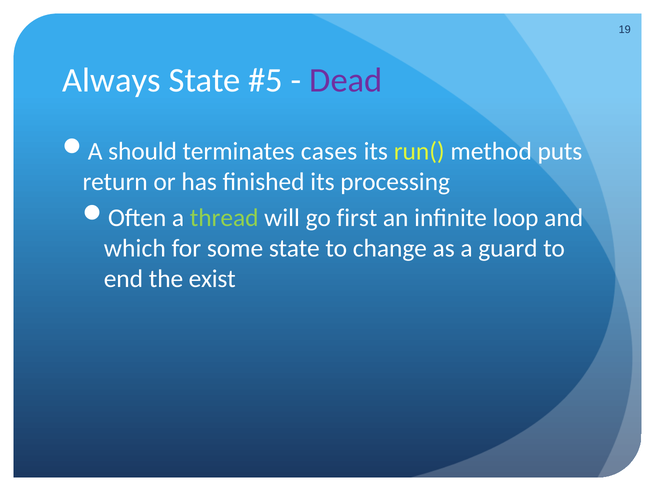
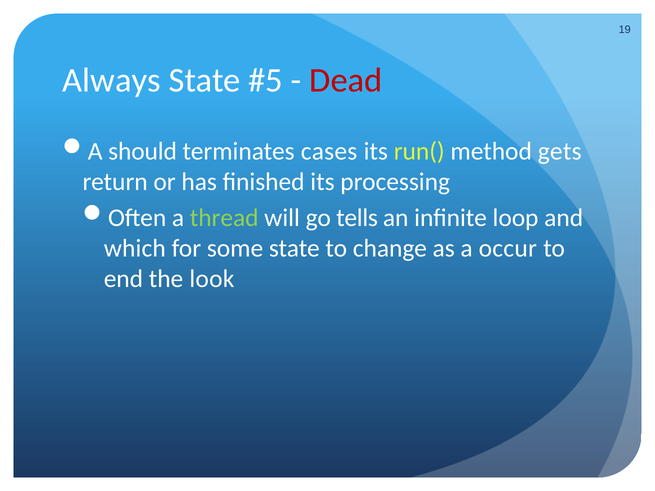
Dead colour: purple -> red (346, 80)
puts: puts -> gets (560, 151)
first: first -> tells (357, 218)
guard: guard -> occur (508, 248)
exist: exist -> look (212, 279)
